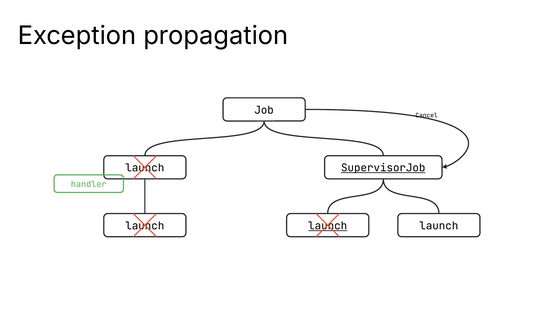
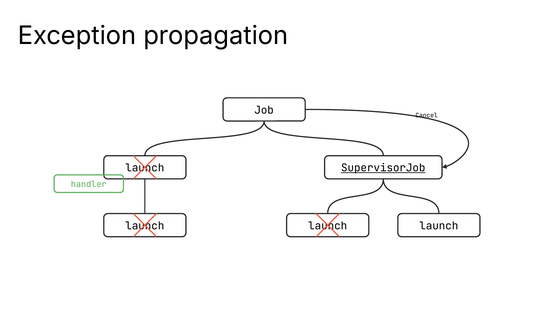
launch underline: present -> none (328, 226)
